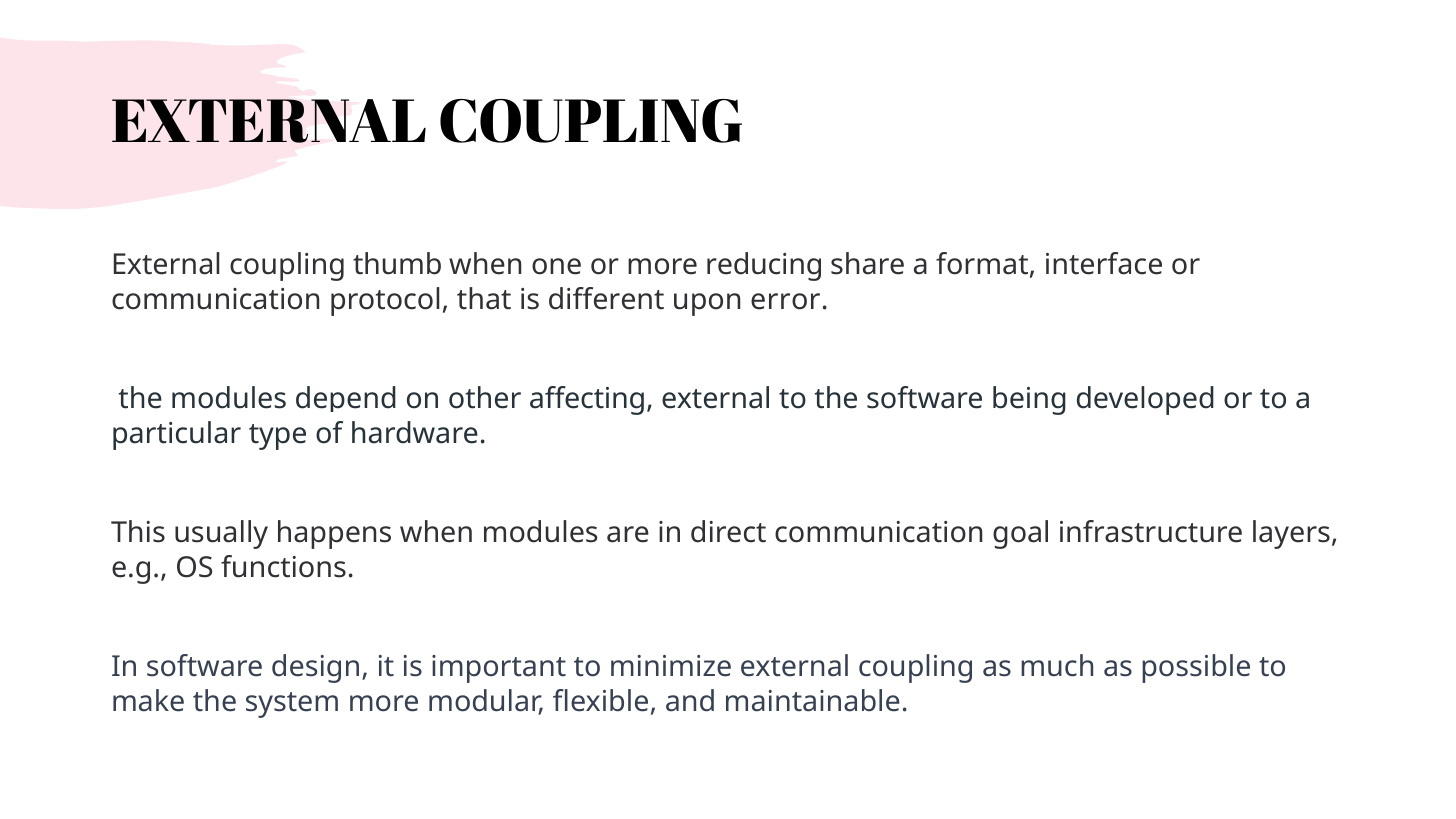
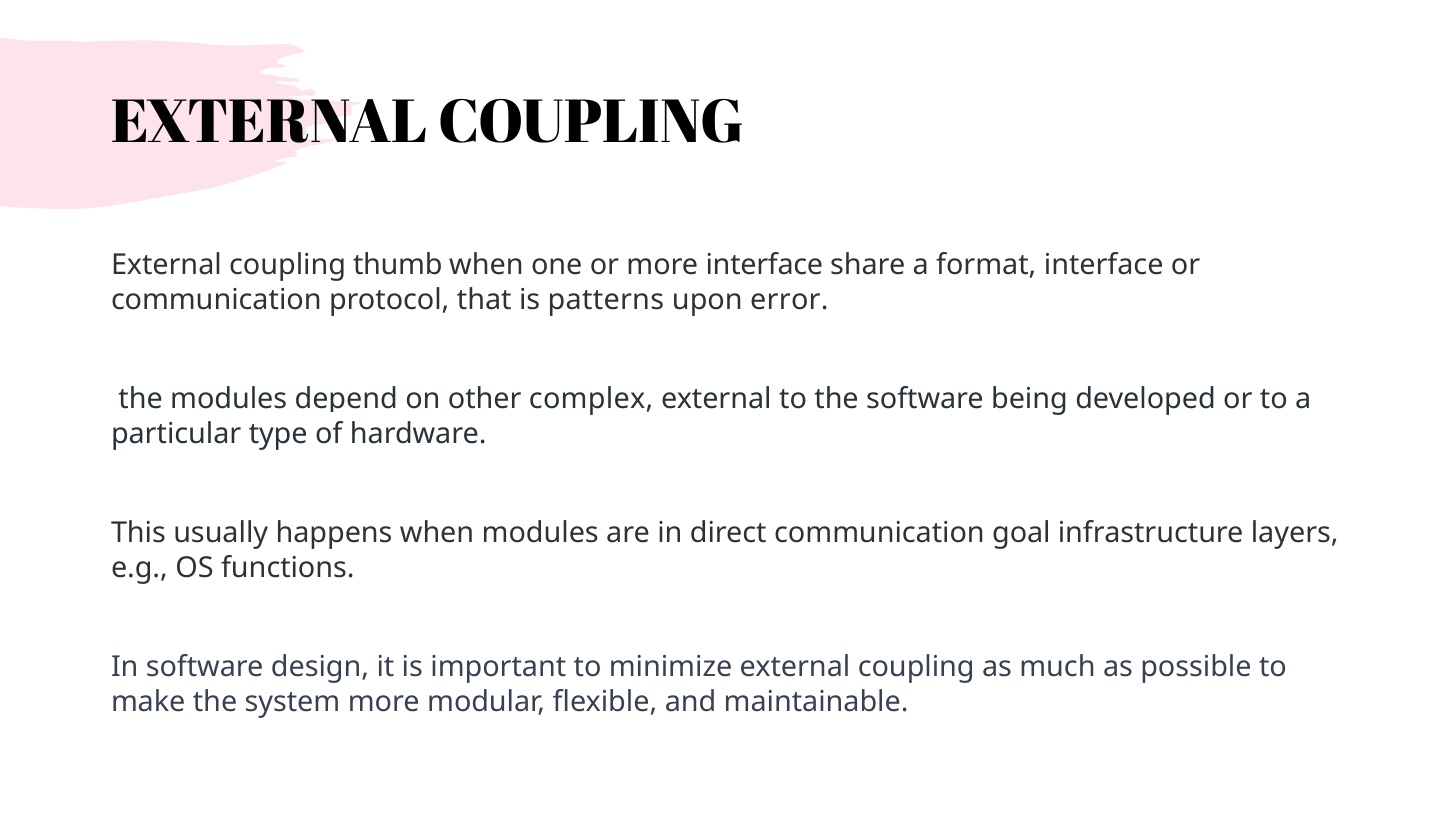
more reducing: reducing -> interface (764, 265)
different: different -> patterns (606, 300)
affecting: affecting -> complex (591, 399)
